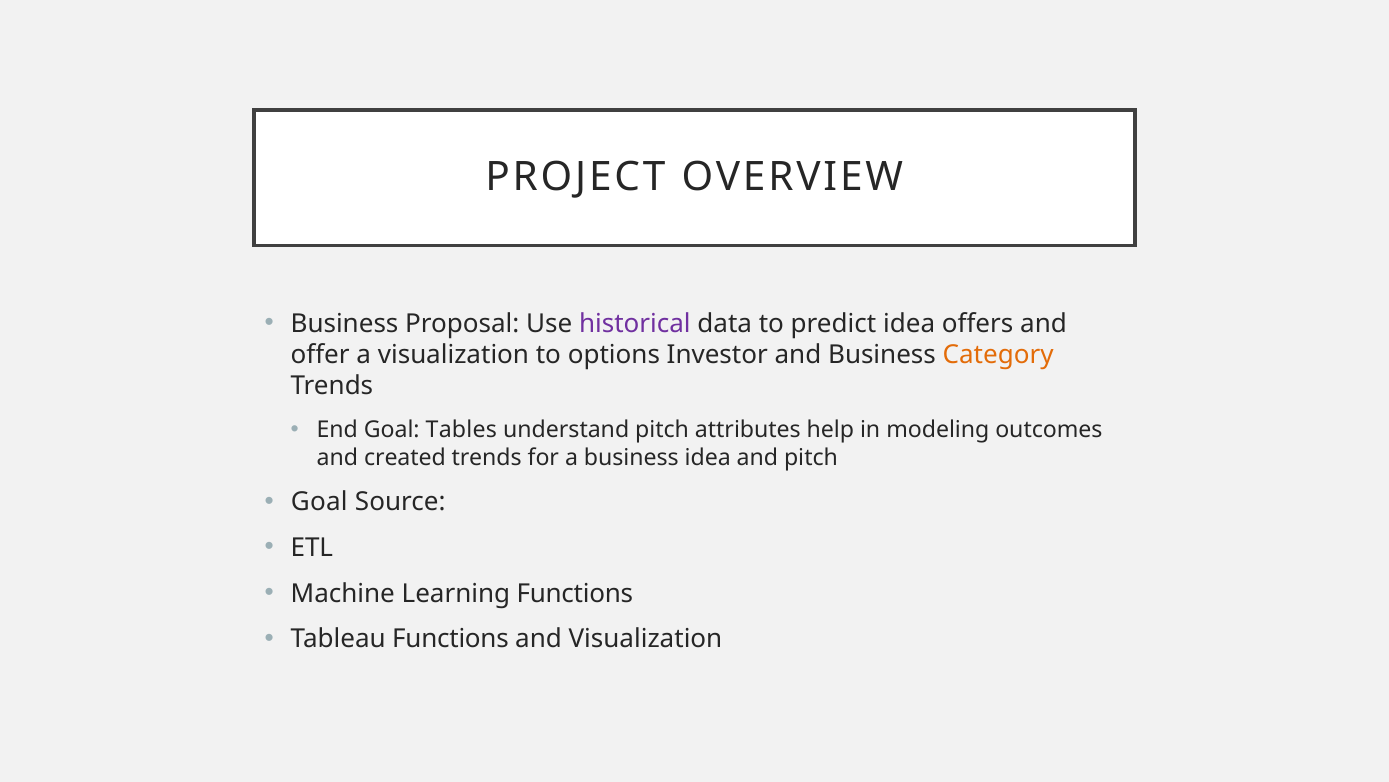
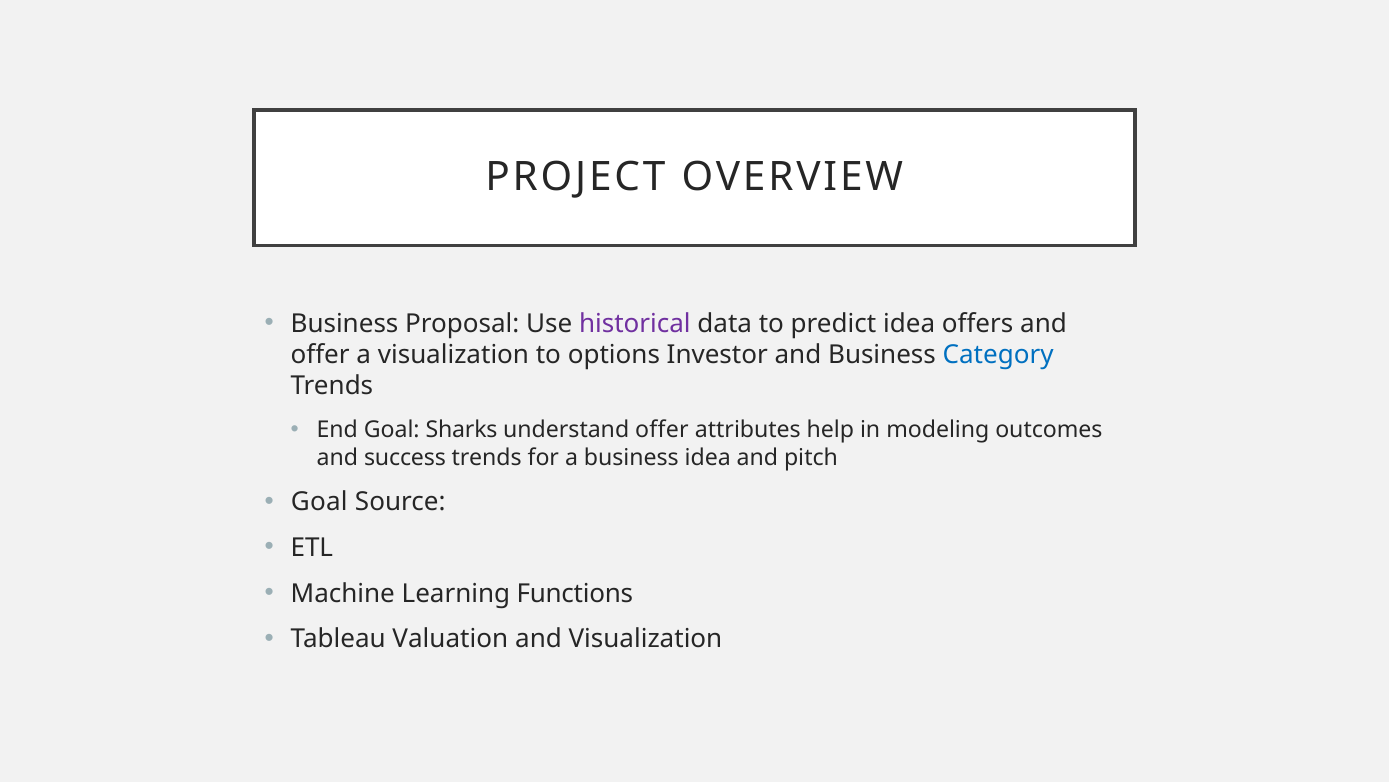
Category colour: orange -> blue (998, 354)
Tables: Tables -> Sharks (462, 429)
understand pitch: pitch -> offer (662, 429)
created: created -> success (405, 457)
Tableau Functions: Functions -> Valuation (450, 639)
